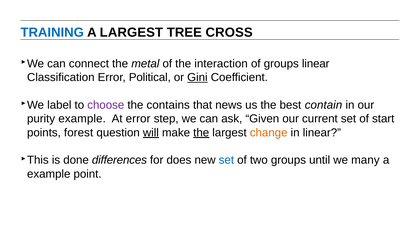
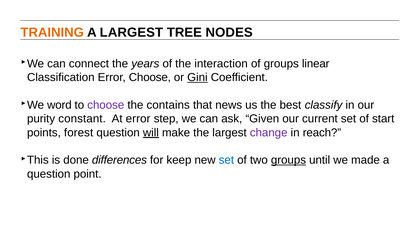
TRAINING colour: blue -> orange (52, 33)
CROSS: CROSS -> NODES (229, 33)
metal: metal -> years (145, 64)
Error Political: Political -> Choose (150, 77)
label: label -> word (59, 105)
contain: contain -> classify (324, 105)
purity example: example -> constant (82, 119)
the underline: present -> none (201, 132)
change colour: orange -> purple (269, 132)
in linear: linear -> reach (322, 132)
does: does -> keep (179, 160)
groups underline: none -> present (288, 160)
many: many -> made (366, 160)
example: example -> question (49, 174)
